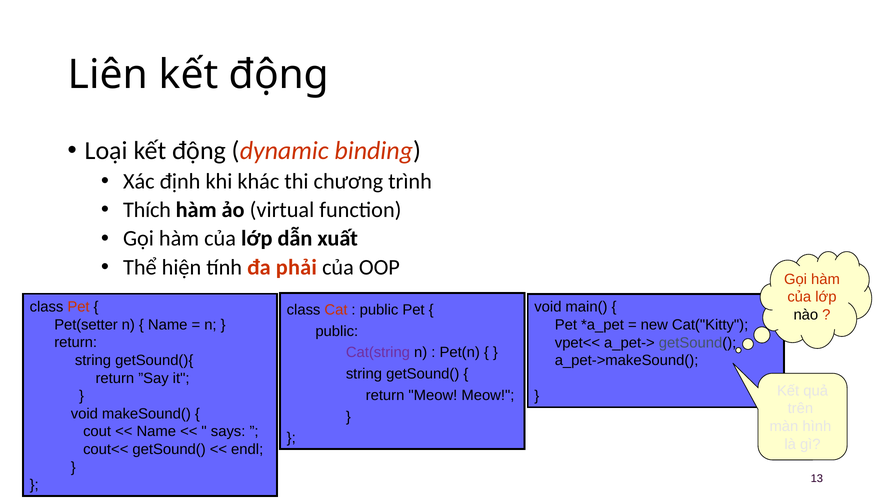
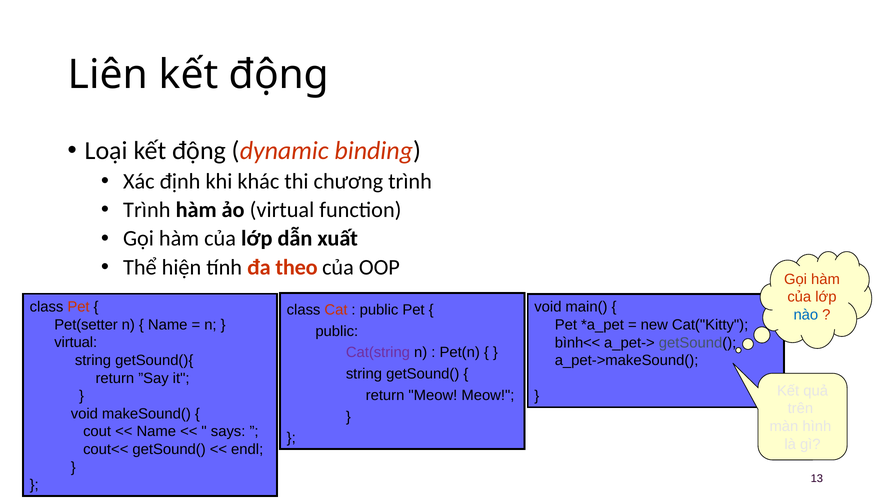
Thích: Thích -> Trình (147, 210)
phải: phải -> theo (297, 267)
nào colour: black -> blue (806, 315)
return: return -> virtual (76, 343)
vpet<<: vpet<< -> bình<< (578, 343)
